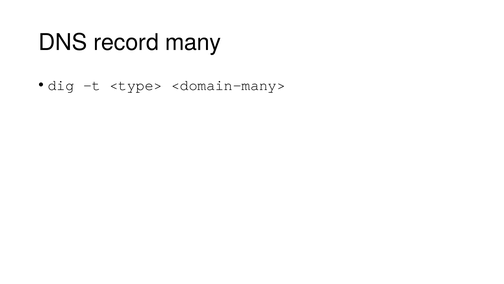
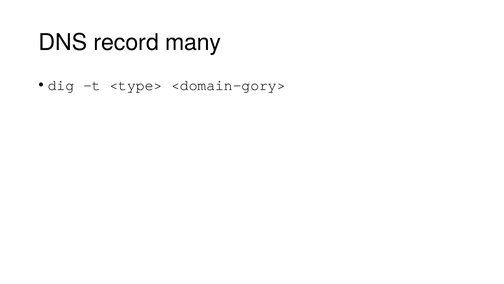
<domain-many>: <domain-many> -> <domain-gory> (228, 85)
